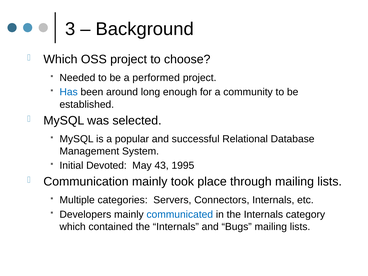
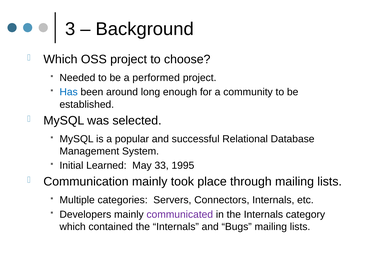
Devoted: Devoted -> Learned (106, 166)
43: 43 -> 33 (162, 166)
communicated colour: blue -> purple (180, 214)
